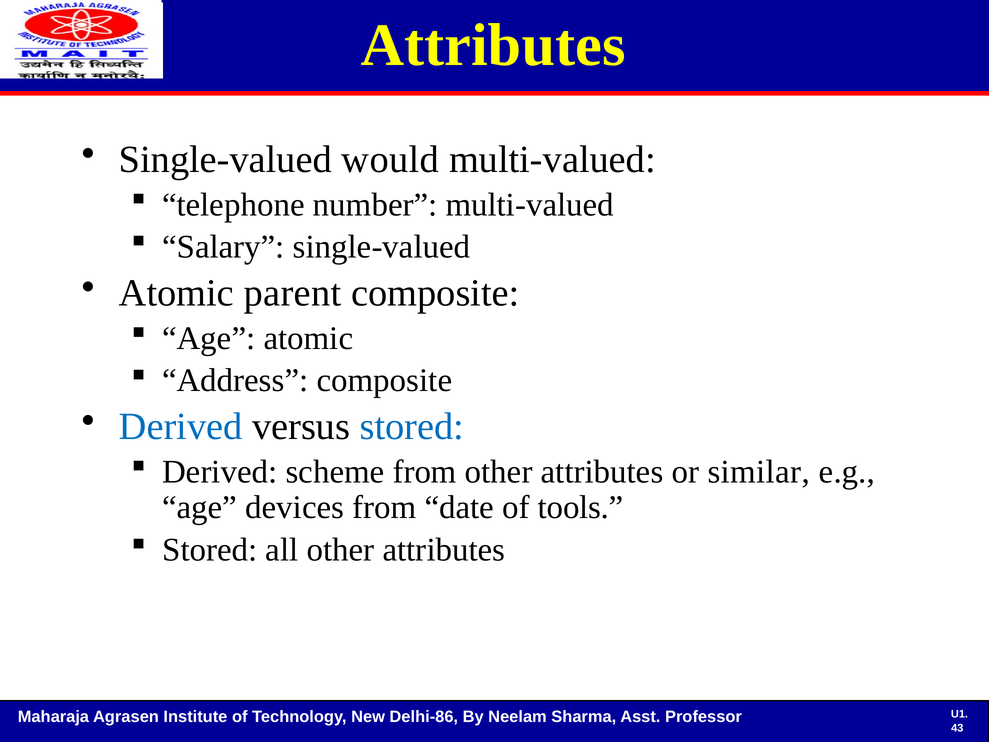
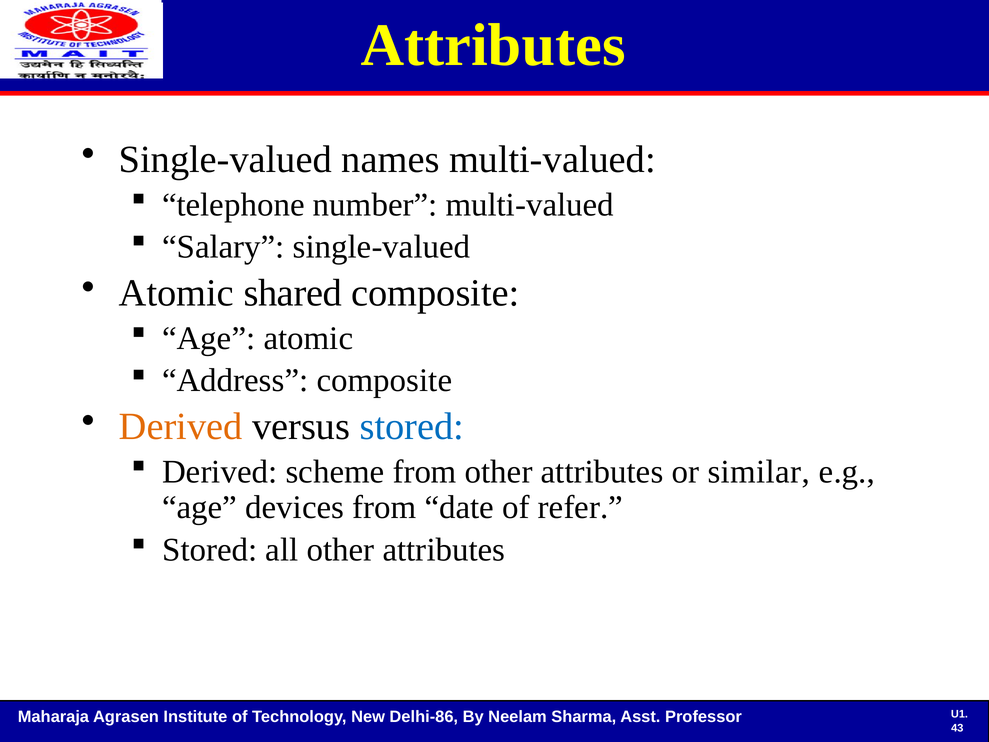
would: would -> names (391, 159)
parent: parent -> shared (293, 293)
Derived colour: blue -> orange (181, 427)
tools: tools -> refer (580, 507)
